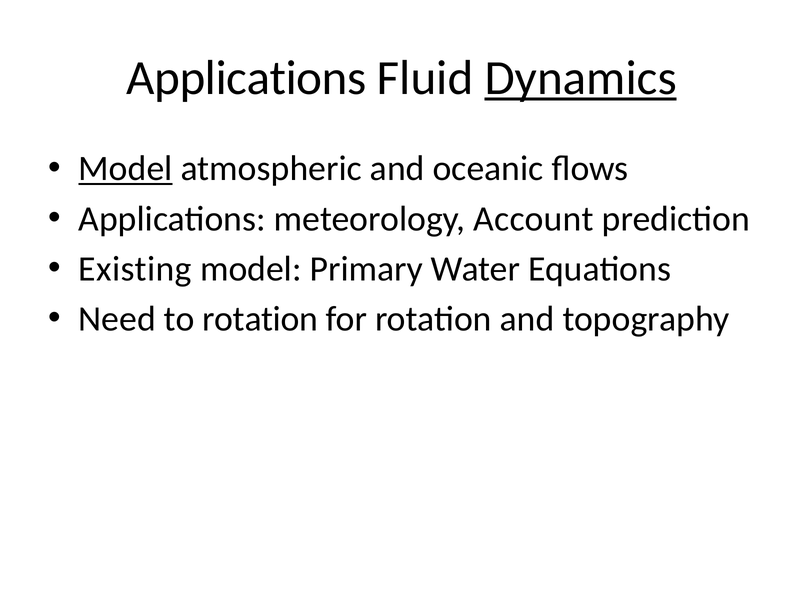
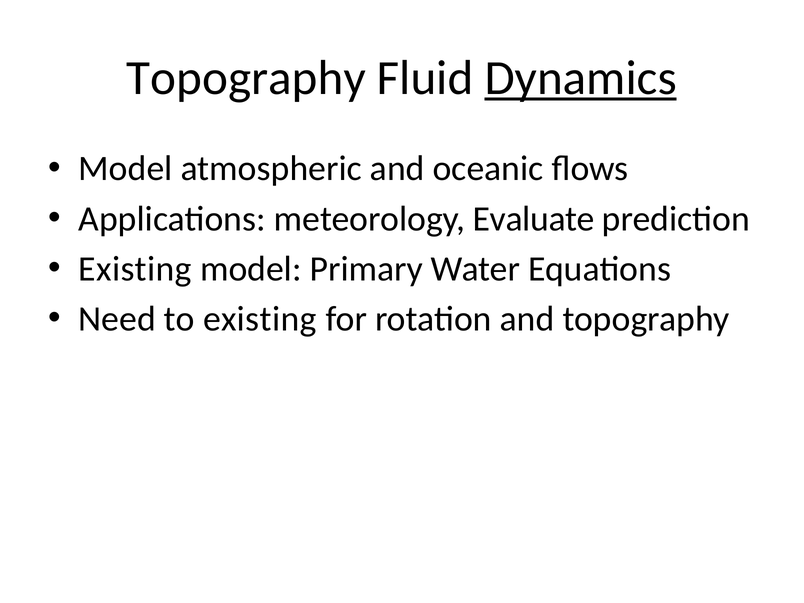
Applications: Applications -> Topography (246, 78)
Model underline: present -> none (125, 169)
Account: Account -> Evaluate (534, 219)
to rotation: rotation -> existing (260, 319)
